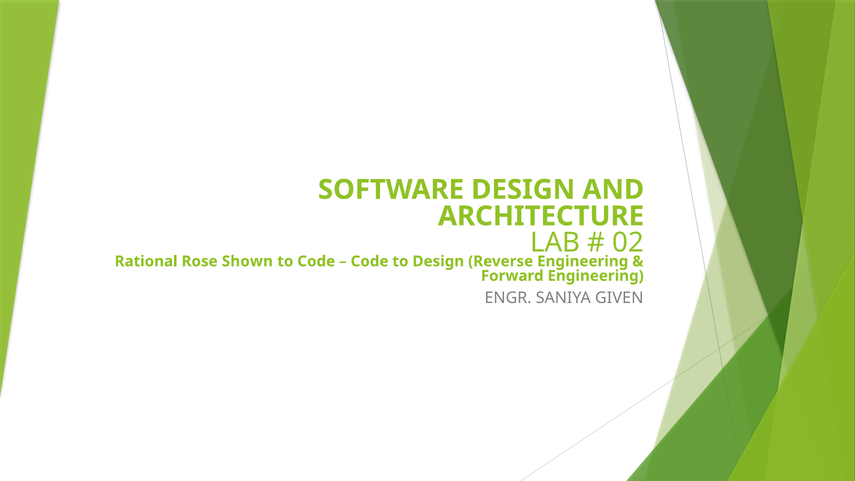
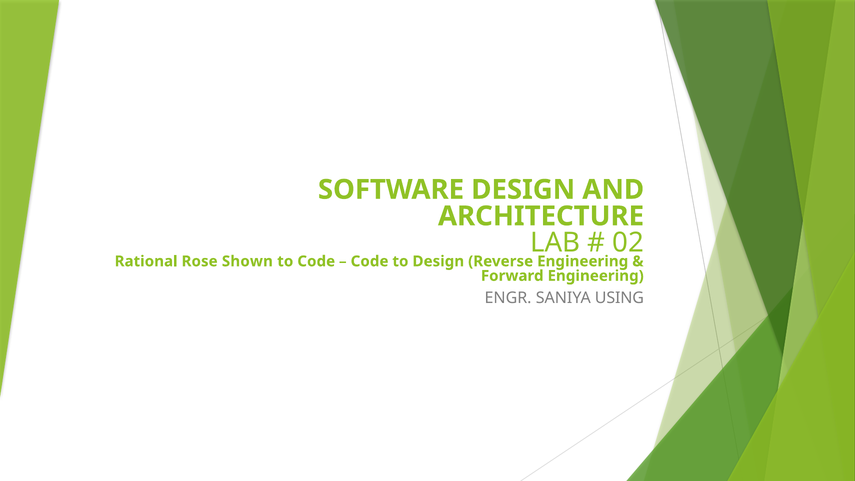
GIVEN: GIVEN -> USING (619, 298)
